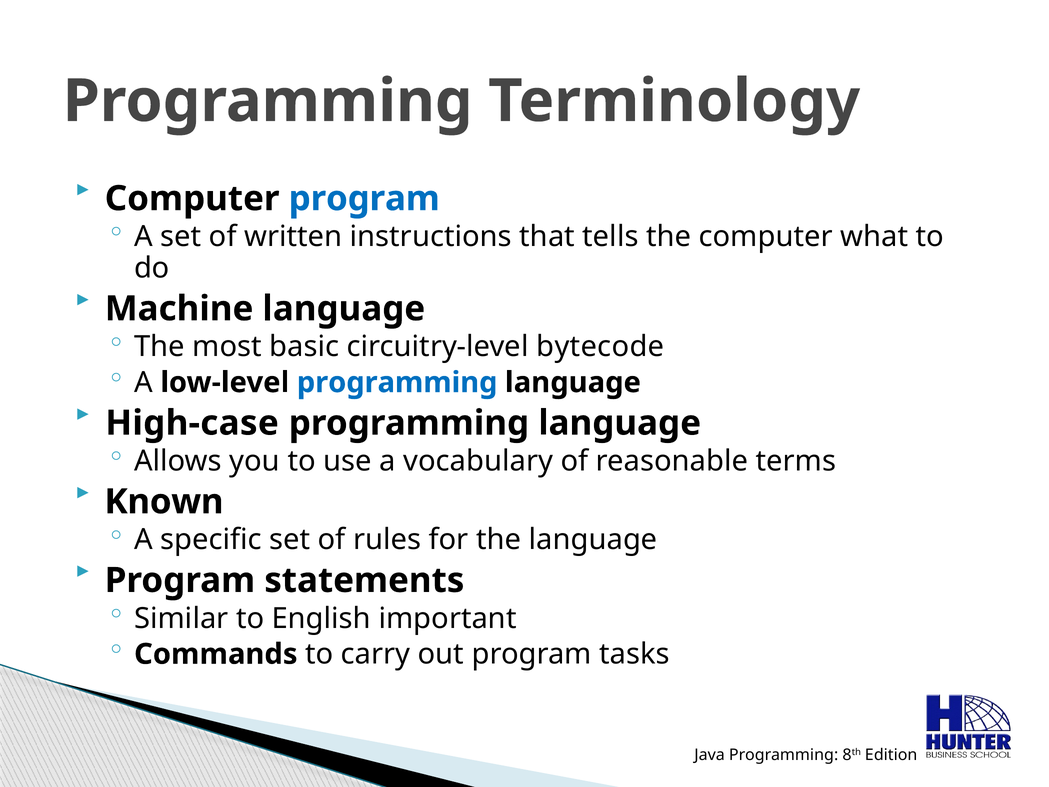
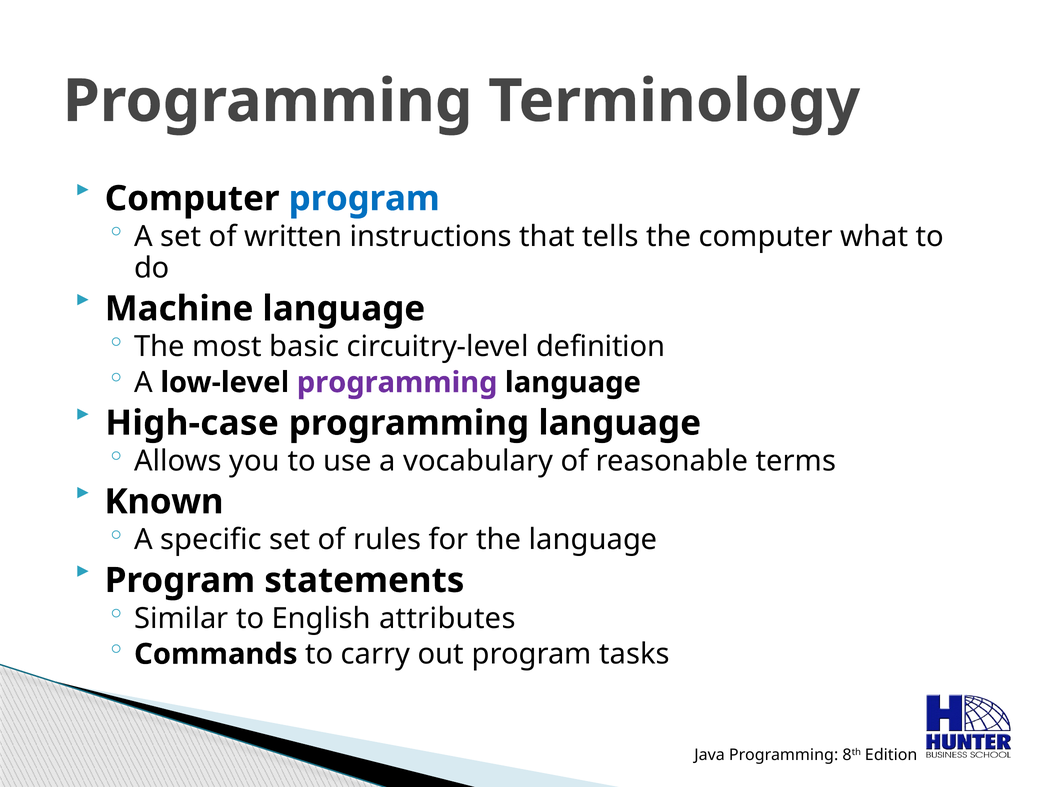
bytecode: bytecode -> definition (601, 347)
programming colour: blue -> purple (397, 382)
important: important -> attributes (447, 618)
